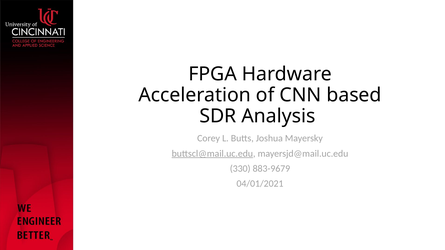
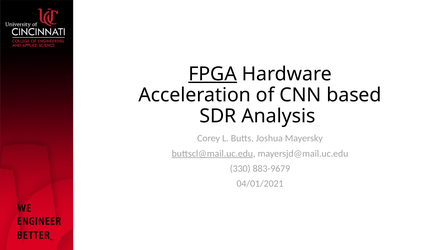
FPGA underline: none -> present (213, 74)
